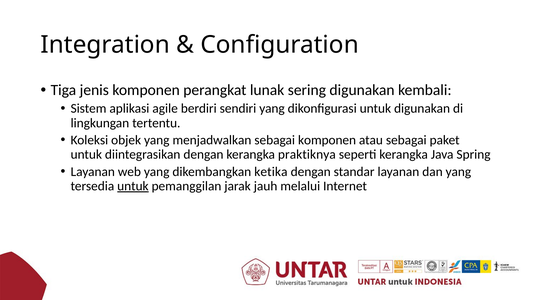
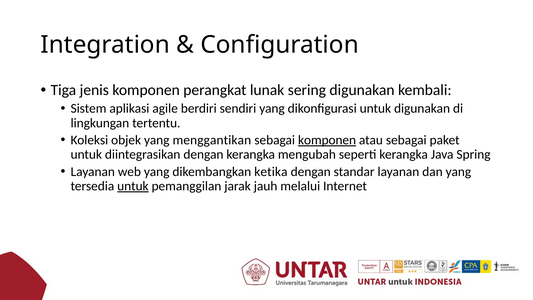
menjadwalkan: menjadwalkan -> menggantikan (212, 140)
komponen underline: none -> present (327, 140)
praktiknya: praktiknya -> mengubah (307, 154)
